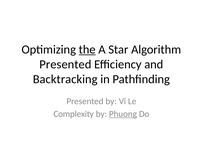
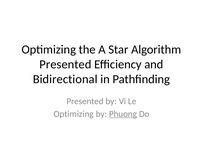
the underline: present -> none (87, 50)
Backtracking: Backtracking -> Bidirectional (65, 79)
Complexity: Complexity -> Optimizing (74, 114)
